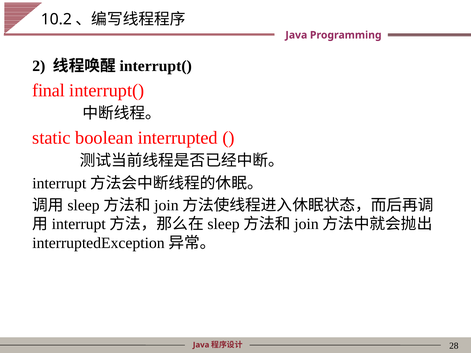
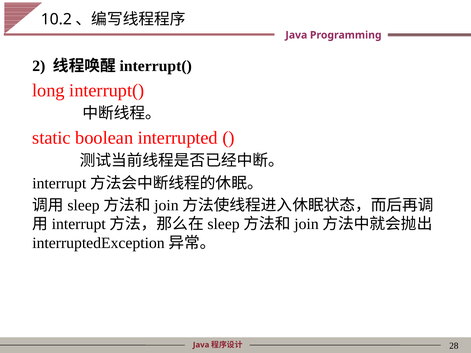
final: final -> long (49, 90)
